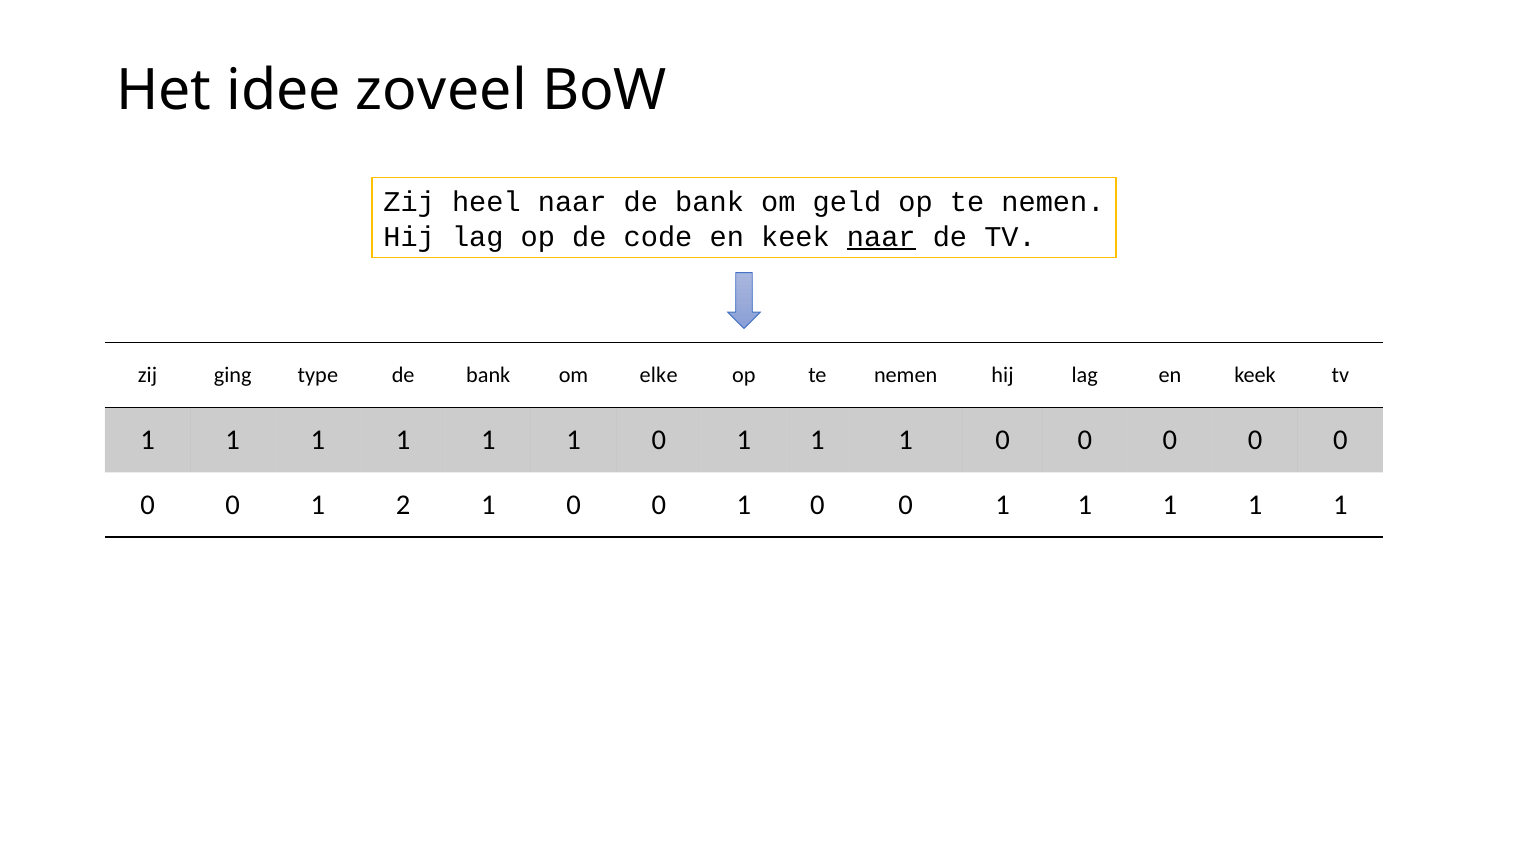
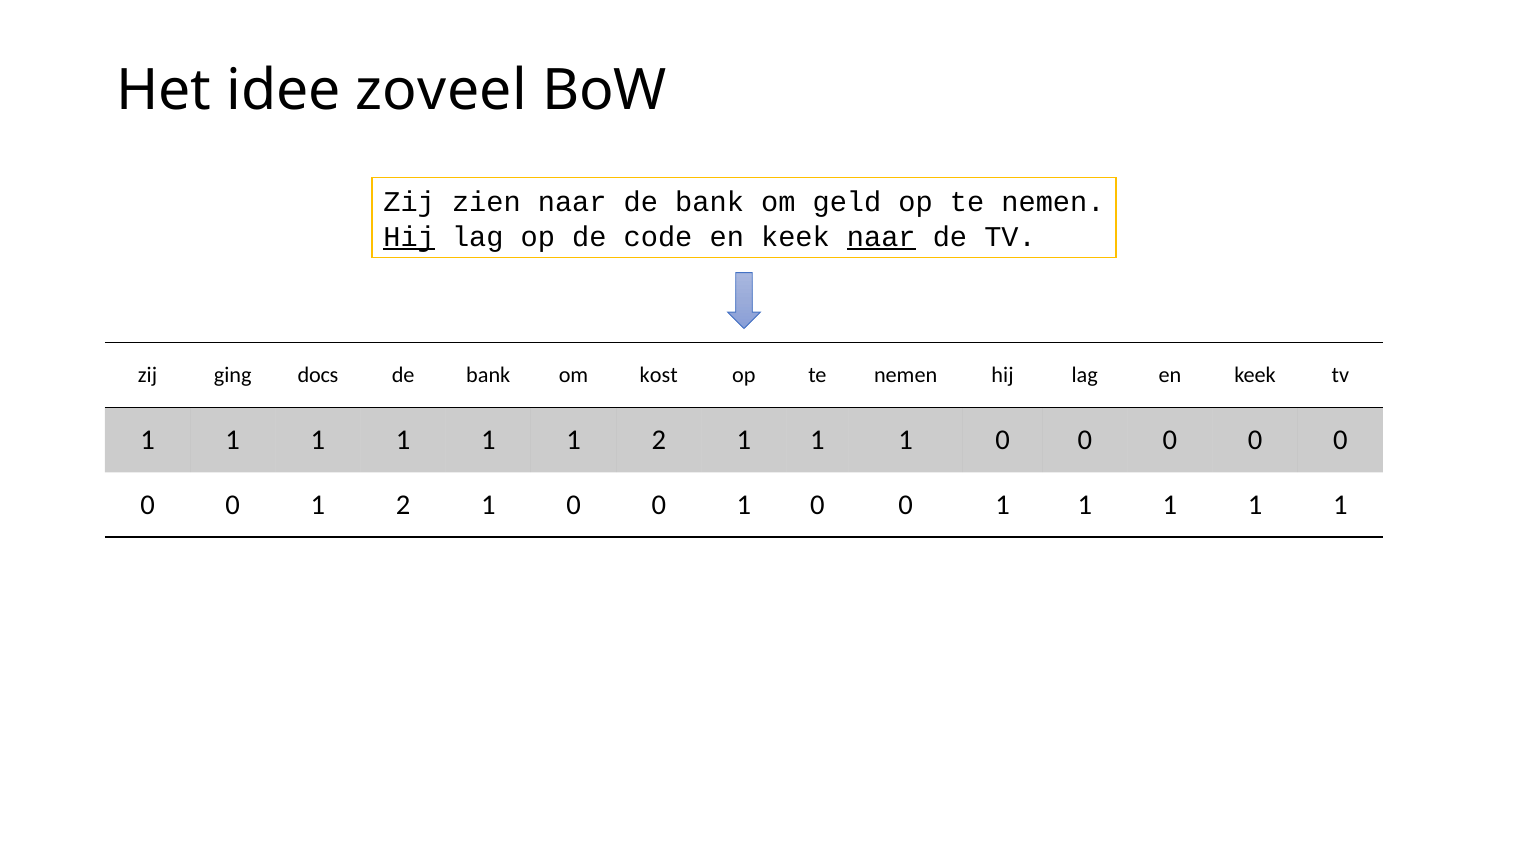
heel: heel -> zien (486, 202)
Hij underline: none -> present (409, 237)
type: type -> docs (318, 376)
elke: elke -> kost (659, 376)
0: 0 -> 2 (659, 440)
